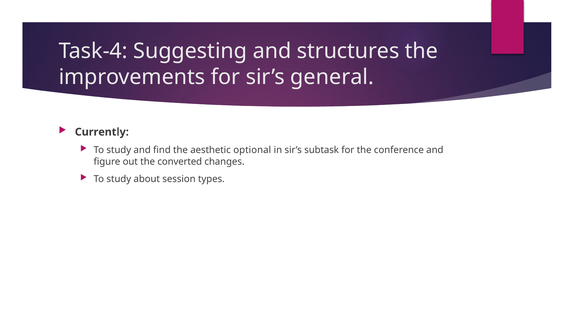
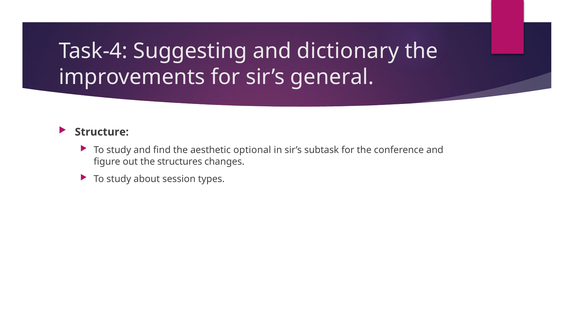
structures: structures -> dictionary (348, 51)
Currently: Currently -> Structure (102, 132)
converted: converted -> structures (180, 162)
